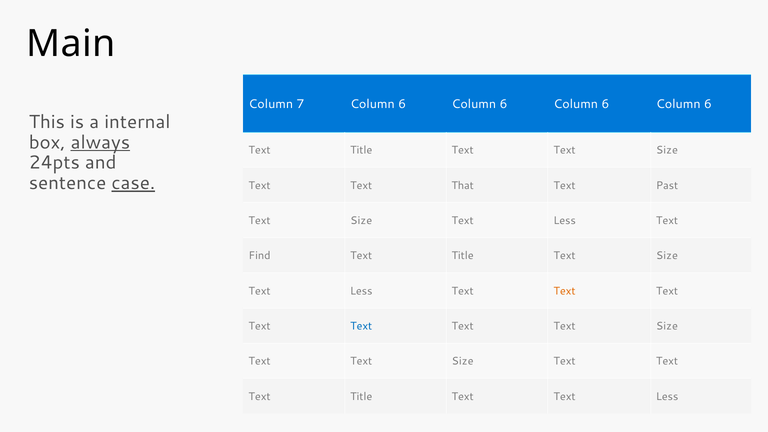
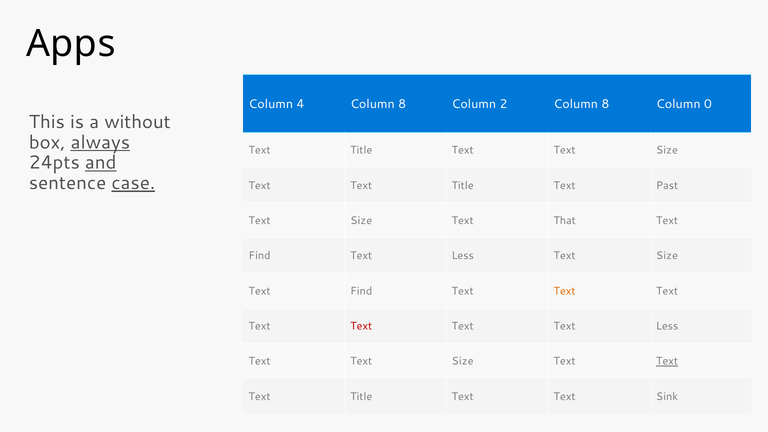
Main: Main -> Apps (71, 44)
7: 7 -> 4 (300, 104)
6: 6 -> 8 (402, 104)
6: 6 -> 2 (504, 104)
6: 6 -> 8 (605, 104)
6: 6 -> 0 (708, 104)
internal: internal -> without (138, 122)
and underline: none -> present (101, 163)
That: That -> Title (463, 185)
Less: Less -> That (565, 221)
Title: Title -> Less (463, 256)
Less: Less -> Find (361, 291)
Text colour: blue -> red (361, 326)
Size: Size -> Less (667, 326)
Text underline: none -> present (667, 361)
Text Text Less: Less -> Sink (667, 396)
